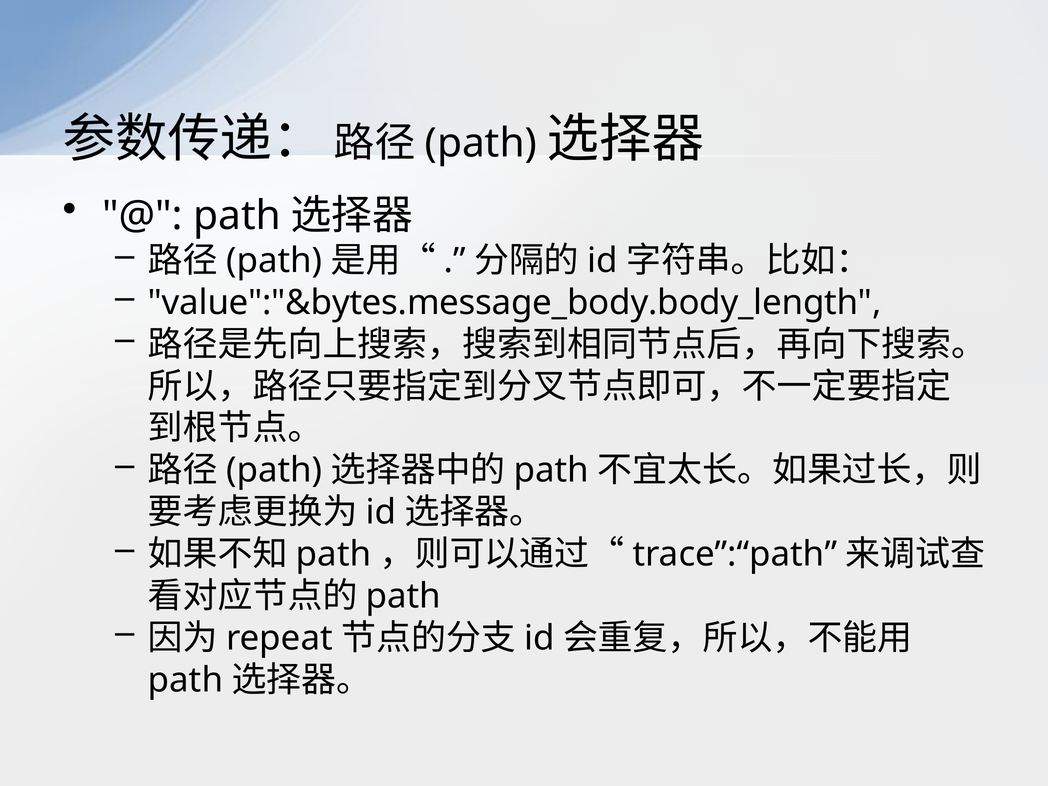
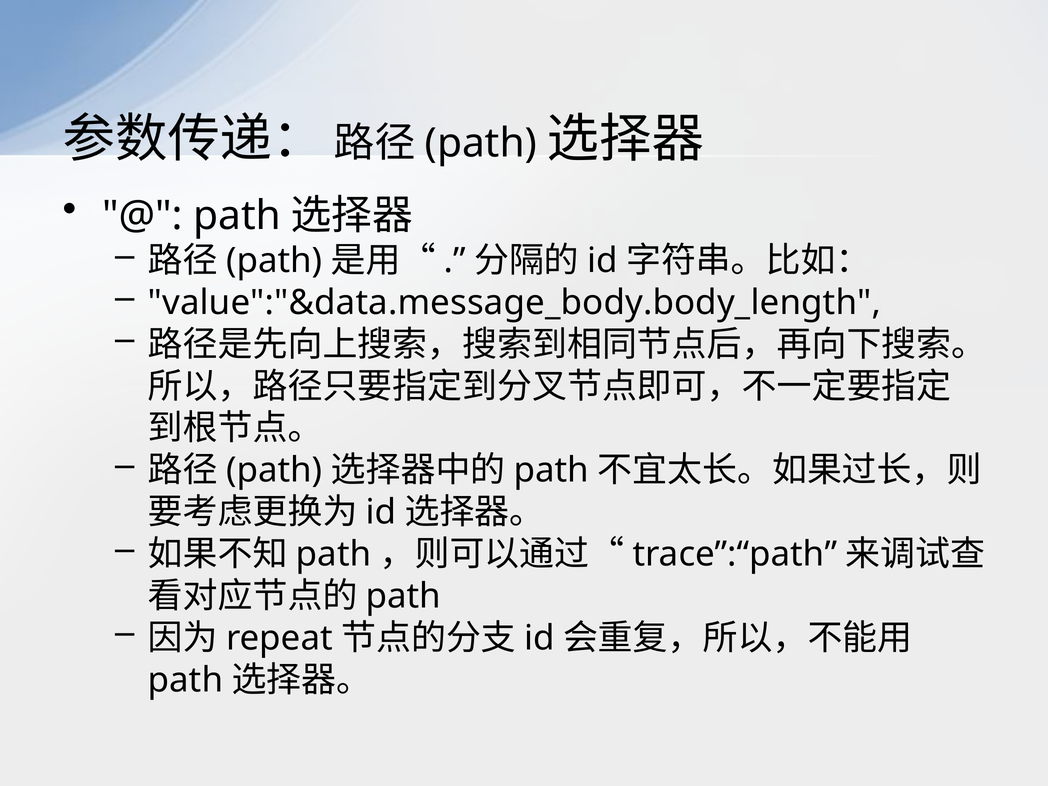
value":"&bytes.message_body.body_length: value":"&bytes.message_body.body_length -> value":"&data.message_body.body_length (514, 303)
